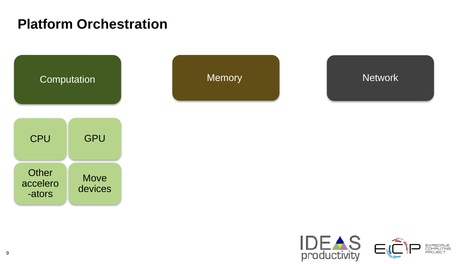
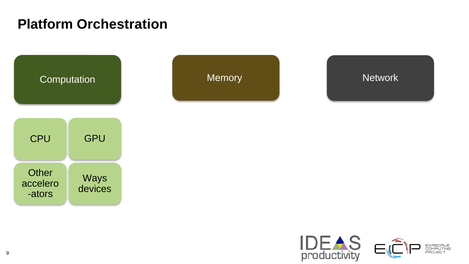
Move: Move -> Ways (95, 178)
